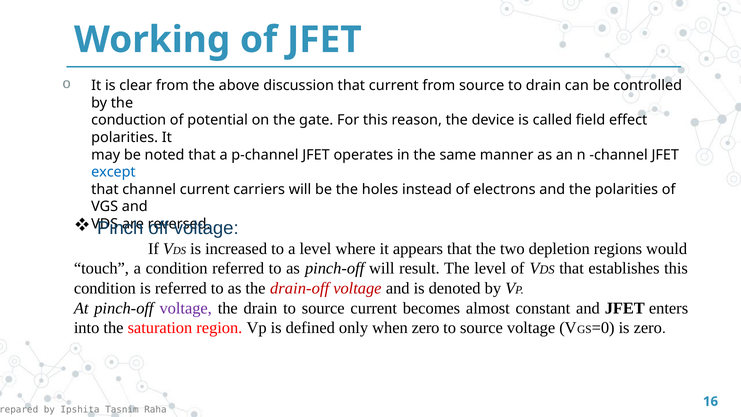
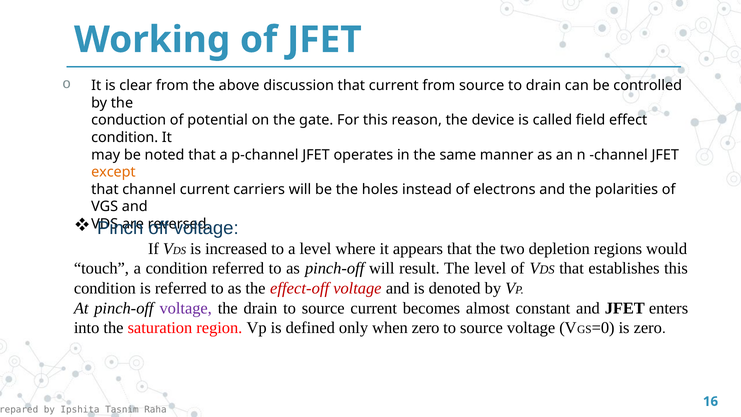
polarities: polarities -> condition (125, 137)
except colour: blue -> orange (113, 172)
drain-off: drain-off -> effect-off (300, 288)
